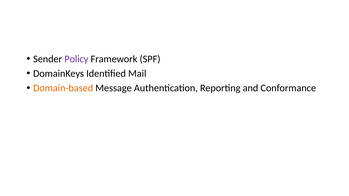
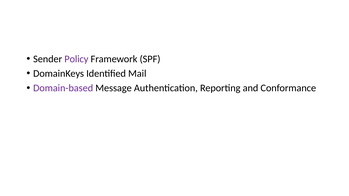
Domain-based colour: orange -> purple (63, 88)
